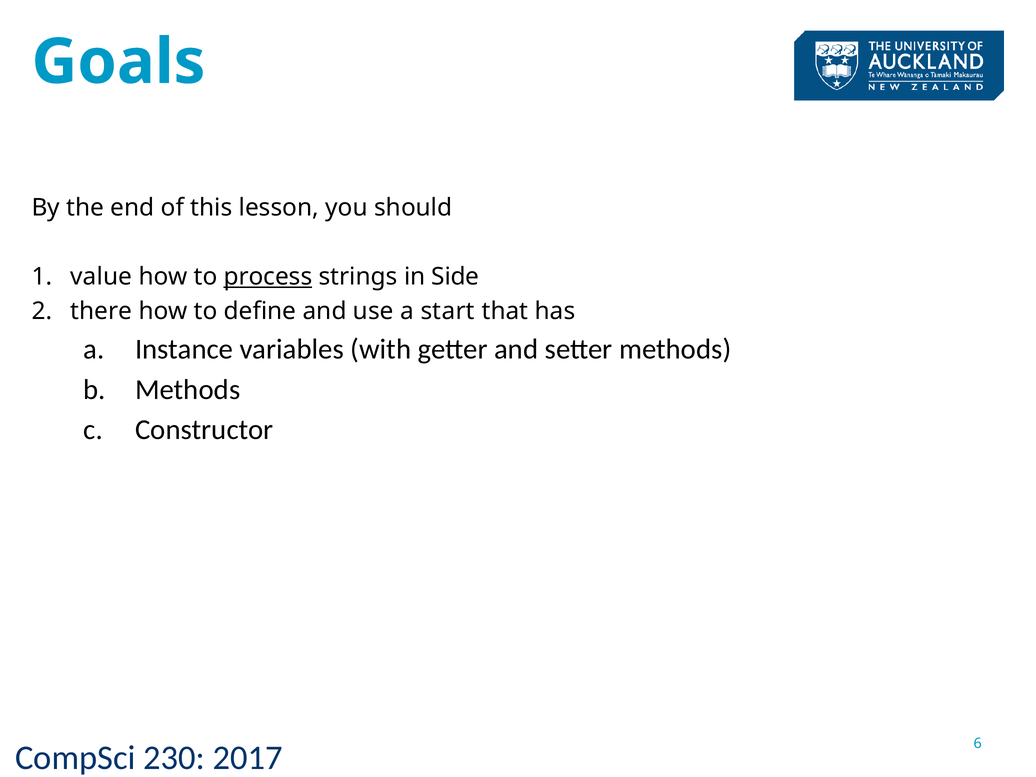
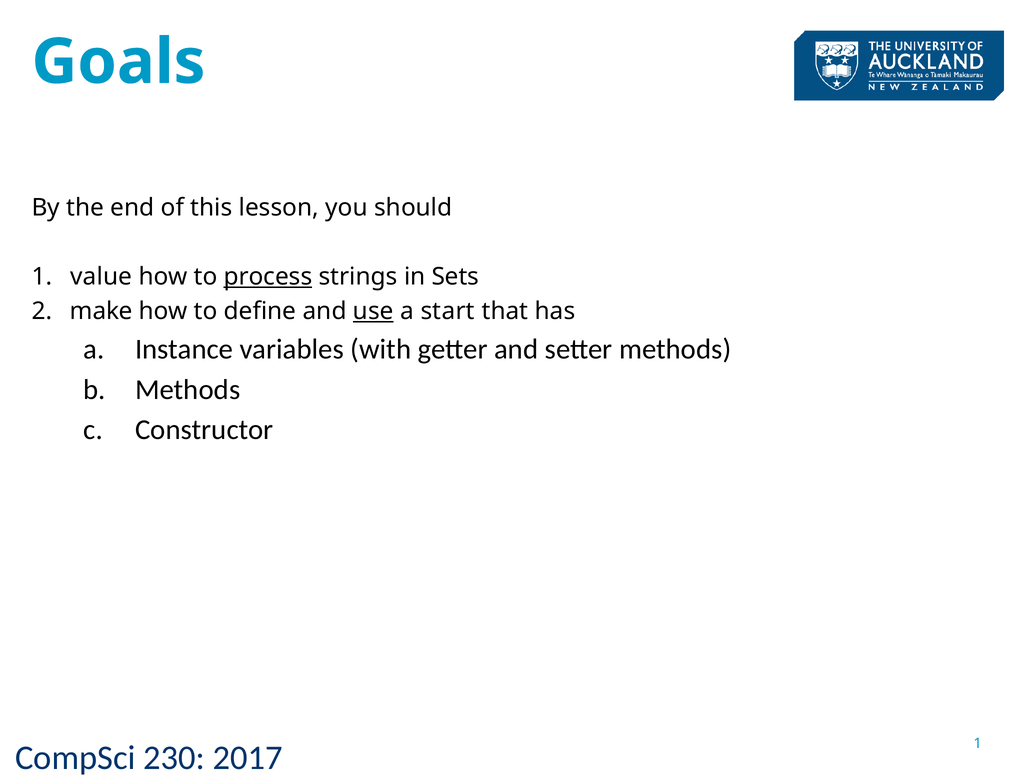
Side: Side -> Sets (455, 277)
there: there -> make (101, 311)
use underline: none -> present (373, 311)
6: 6 -> 1 (978, 743)
